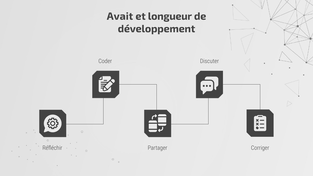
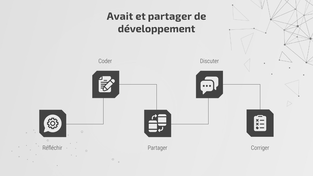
et longueur: longueur -> partager (170, 16)
